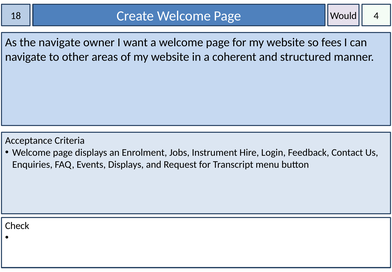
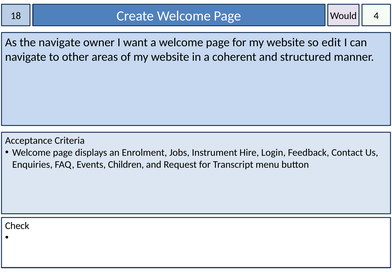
fees: fees -> edit (331, 42)
Events Displays: Displays -> Children (126, 164)
